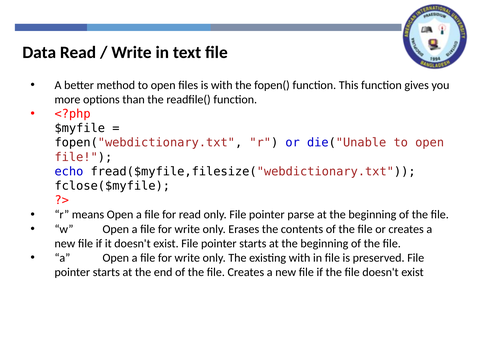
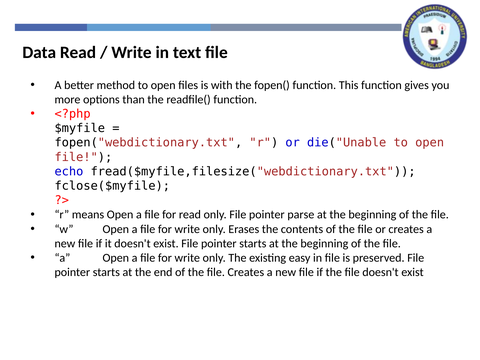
existing with: with -> easy (300, 258)
